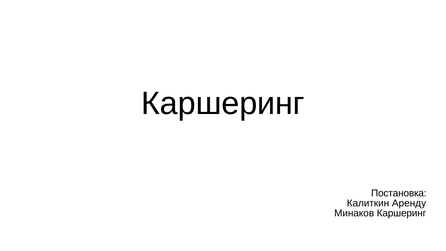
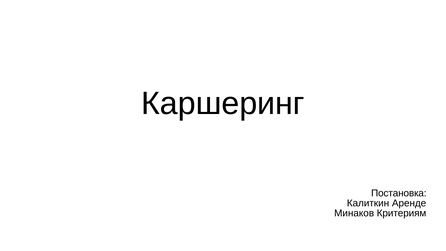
Аренду: Аренду -> Аренде (409, 203)
Минаков Каршеринг: Каршеринг -> Критериям (402, 213)
